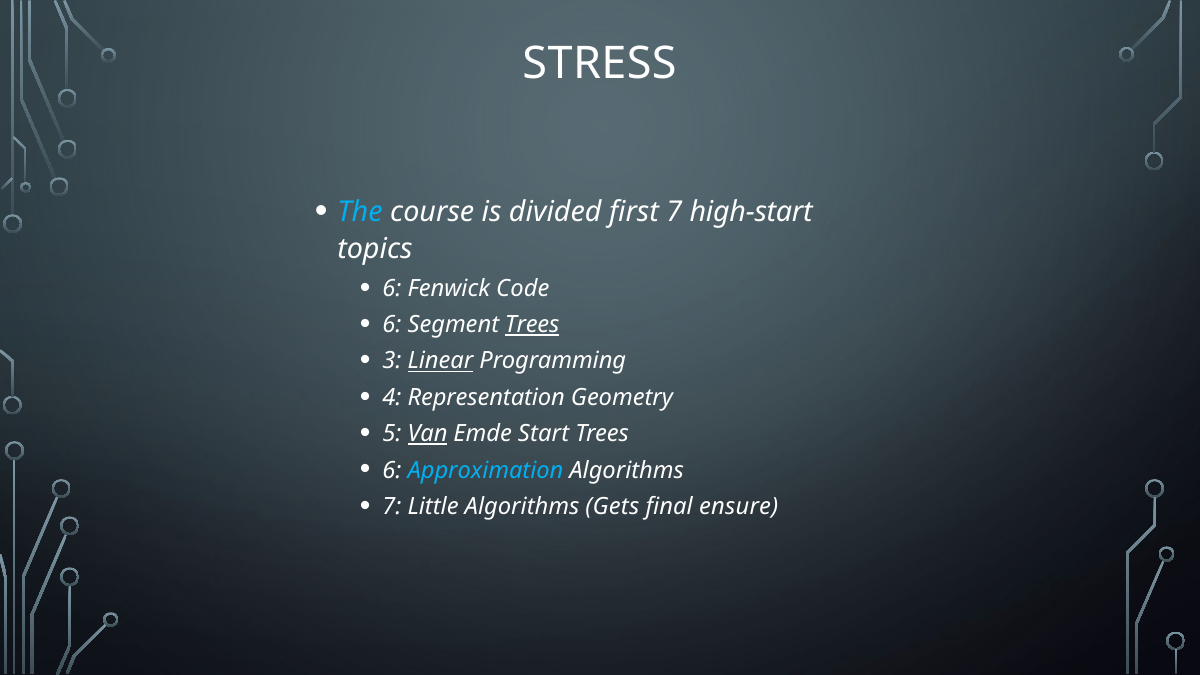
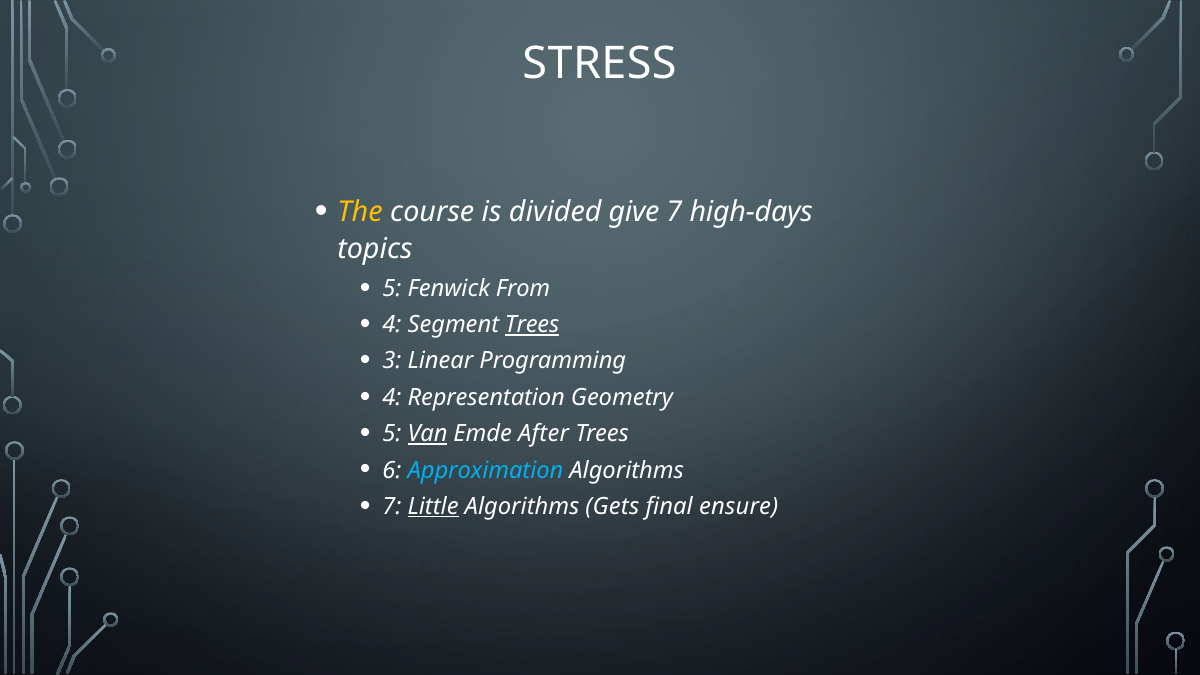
The colour: light blue -> yellow (360, 212)
first: first -> give (634, 212)
high-start: high-start -> high-days (751, 212)
6: 6 -> 5 (392, 288)
Code: Code -> From (523, 288)
6: 6 -> 4 (392, 325)
Linear underline: present -> none (440, 361)
Start: Start -> After (544, 434)
Little underline: none -> present (433, 507)
